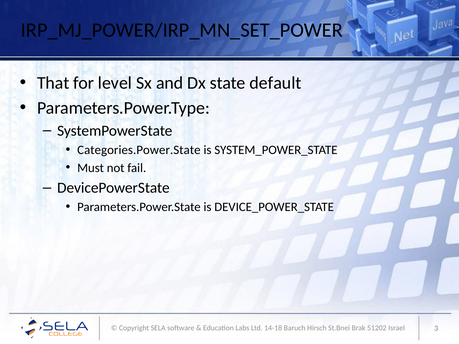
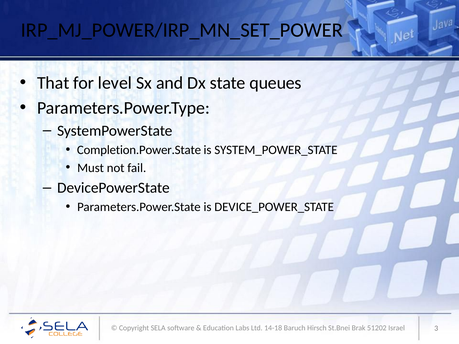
default: default -> queues (276, 83)
Categories.Power.State: Categories.Power.State -> Completion.Power.State (139, 150)
